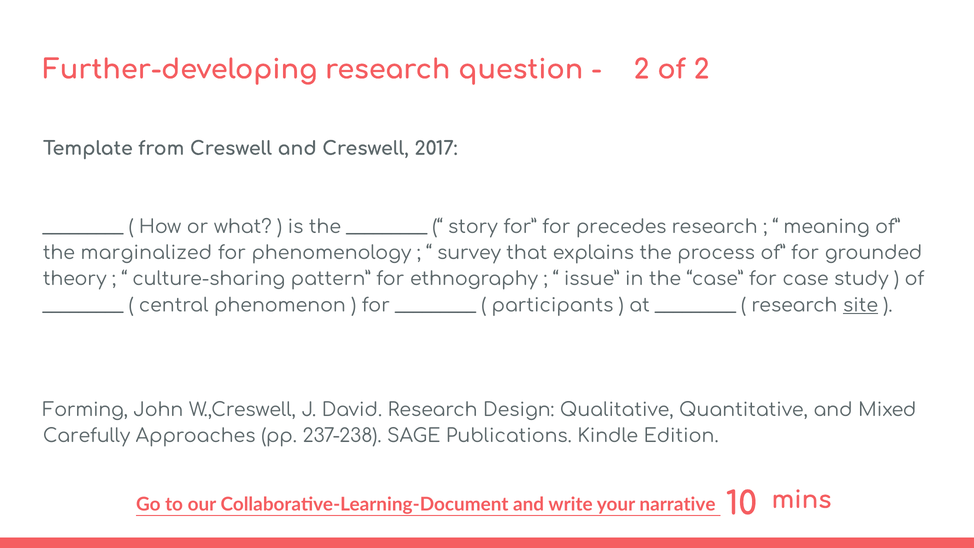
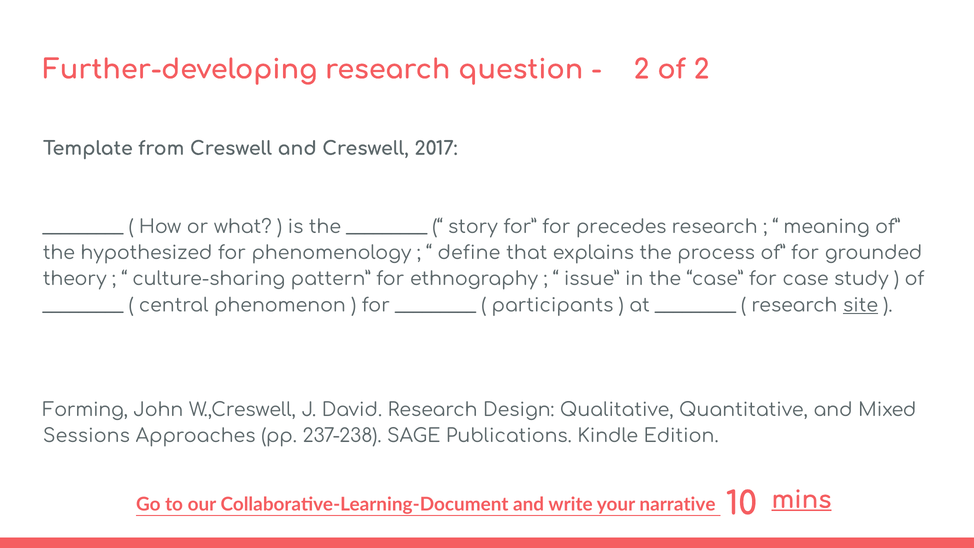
marginalized: marginalized -> hypothesized (146, 253)
survey: survey -> define (469, 253)
Carefully: Carefully -> Sessions (86, 436)
mins underline: none -> present (801, 500)
